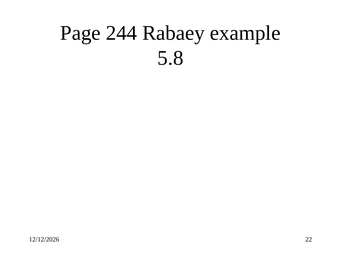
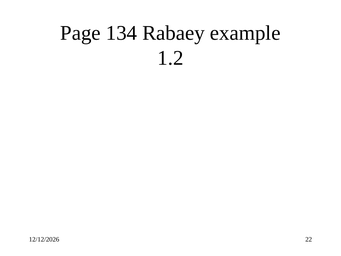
244: 244 -> 134 (121, 33)
5.8: 5.8 -> 1.2 (170, 58)
